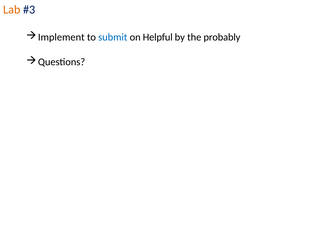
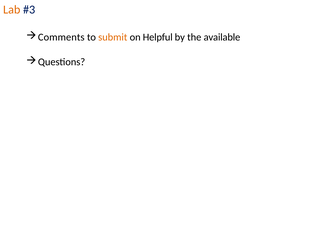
Implement: Implement -> Comments (61, 37)
submit colour: blue -> orange (113, 37)
probably: probably -> available (222, 37)
